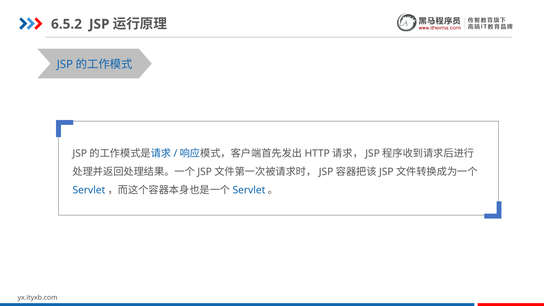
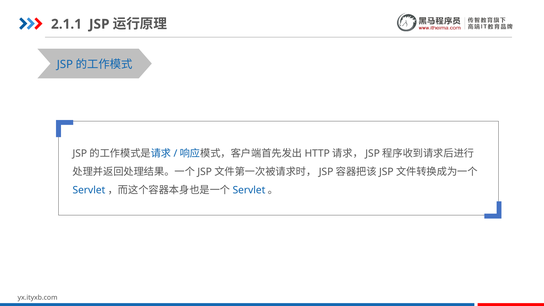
6.5.2: 6.5.2 -> 2.1.1 (67, 24)
